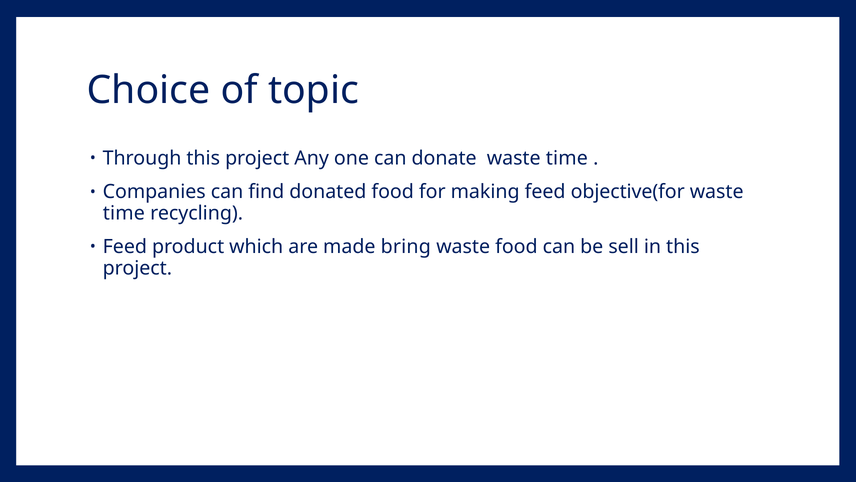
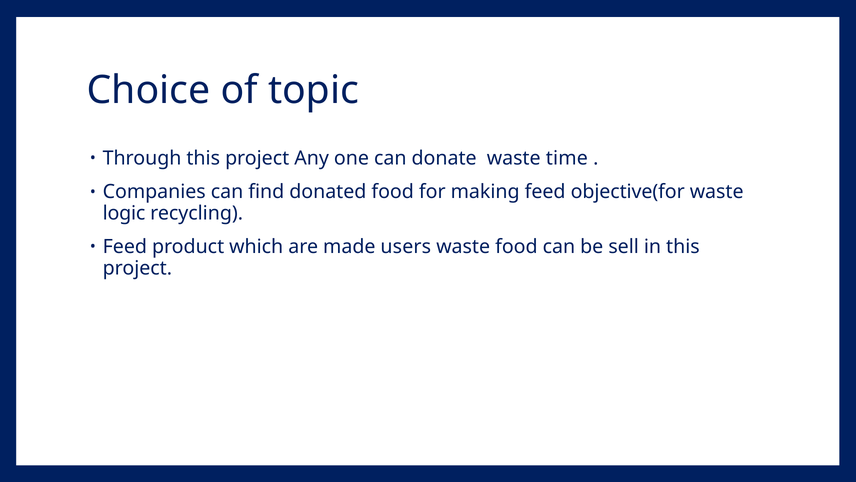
time: time -> logic (124, 213)
bring: bring -> users (406, 247)
